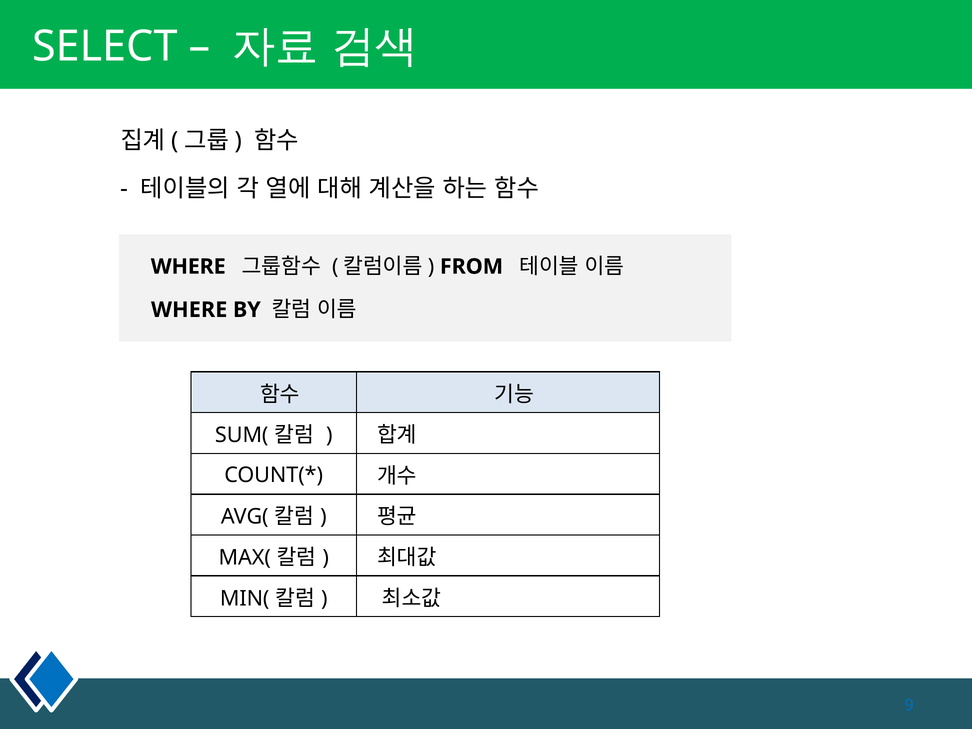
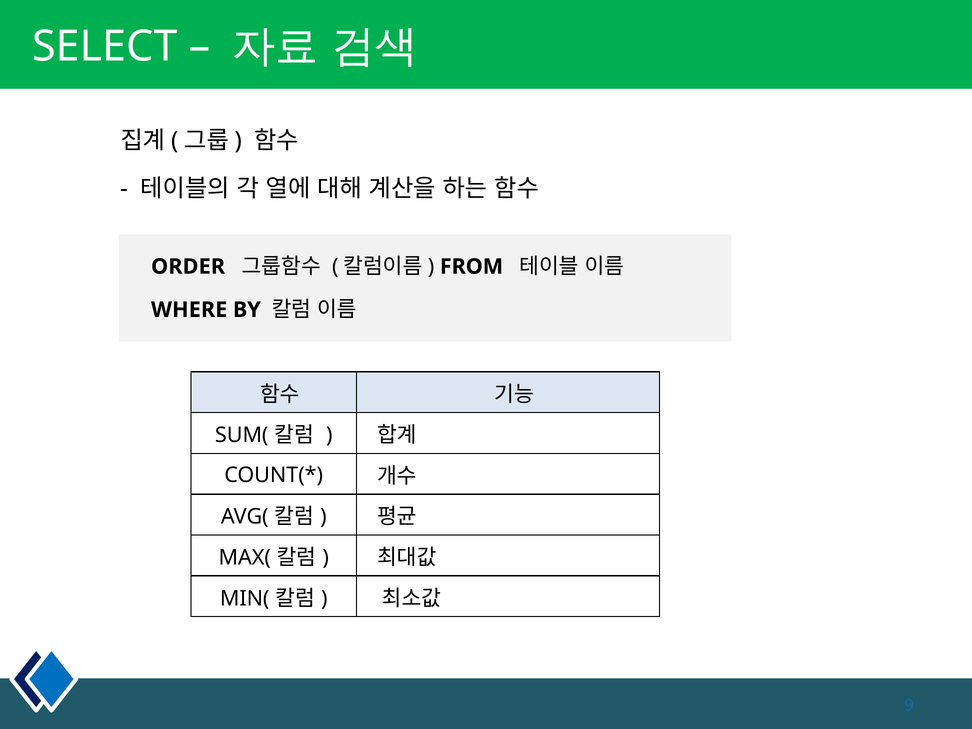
WHERE: WHERE -> ORDER (188, 267)
